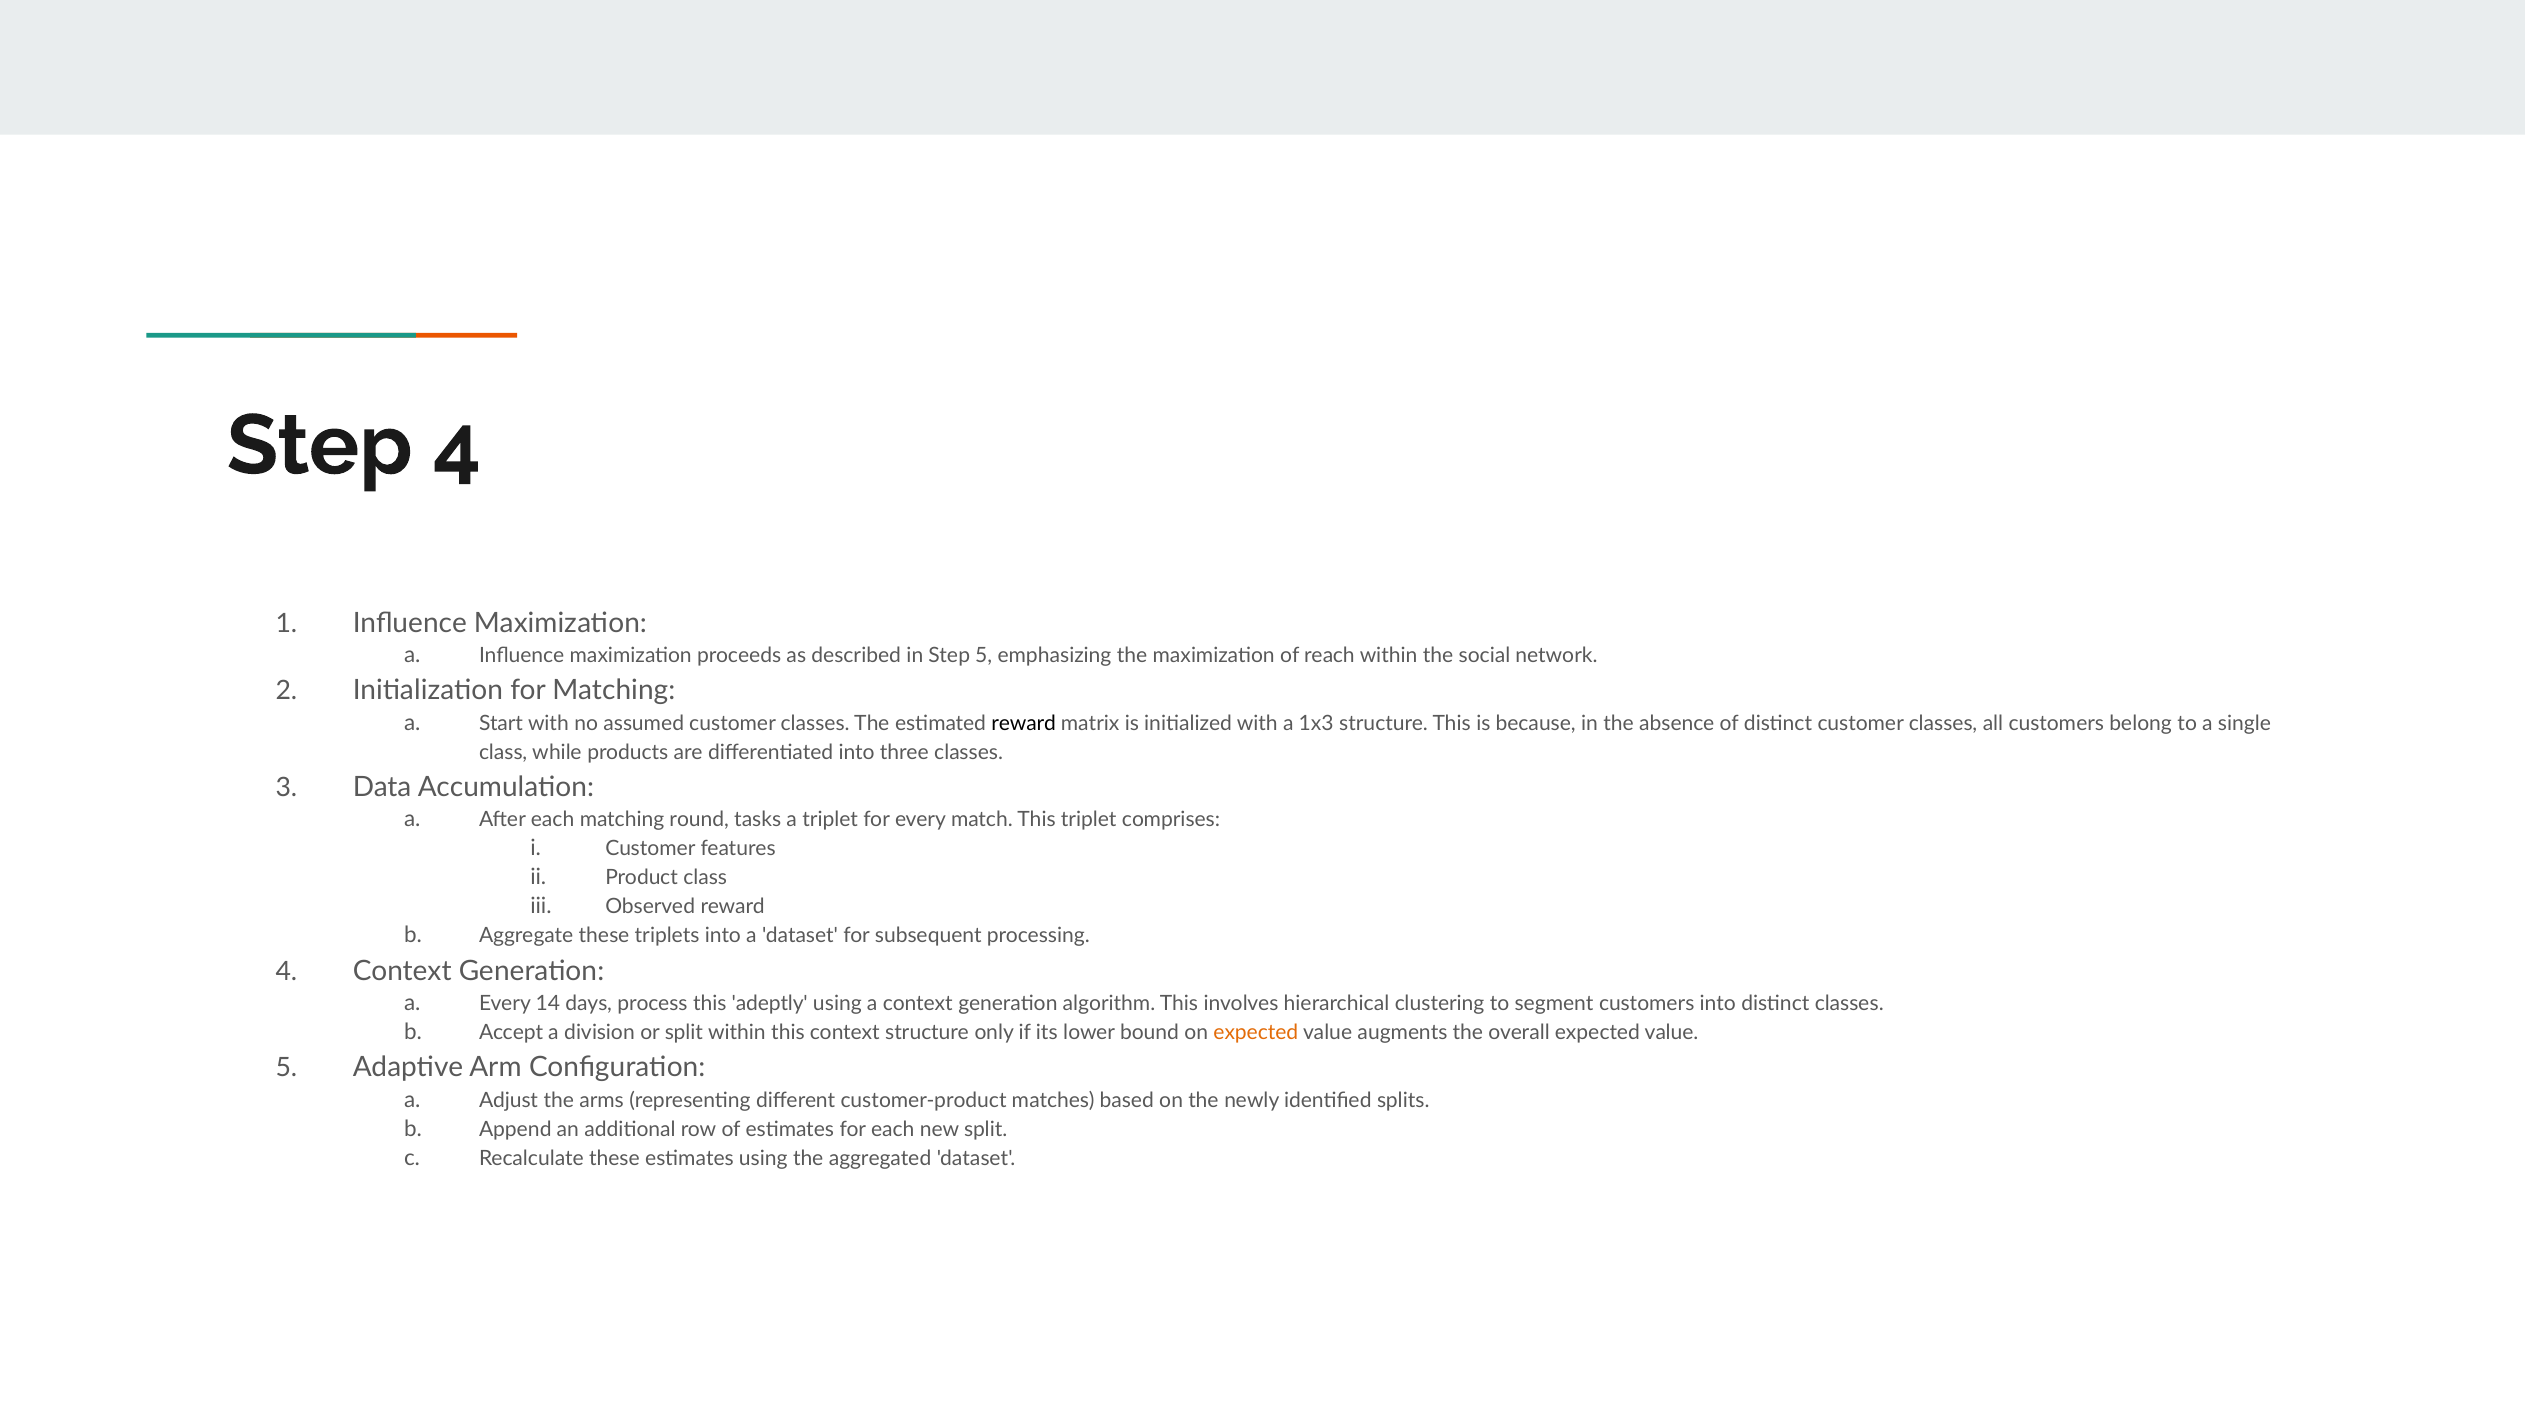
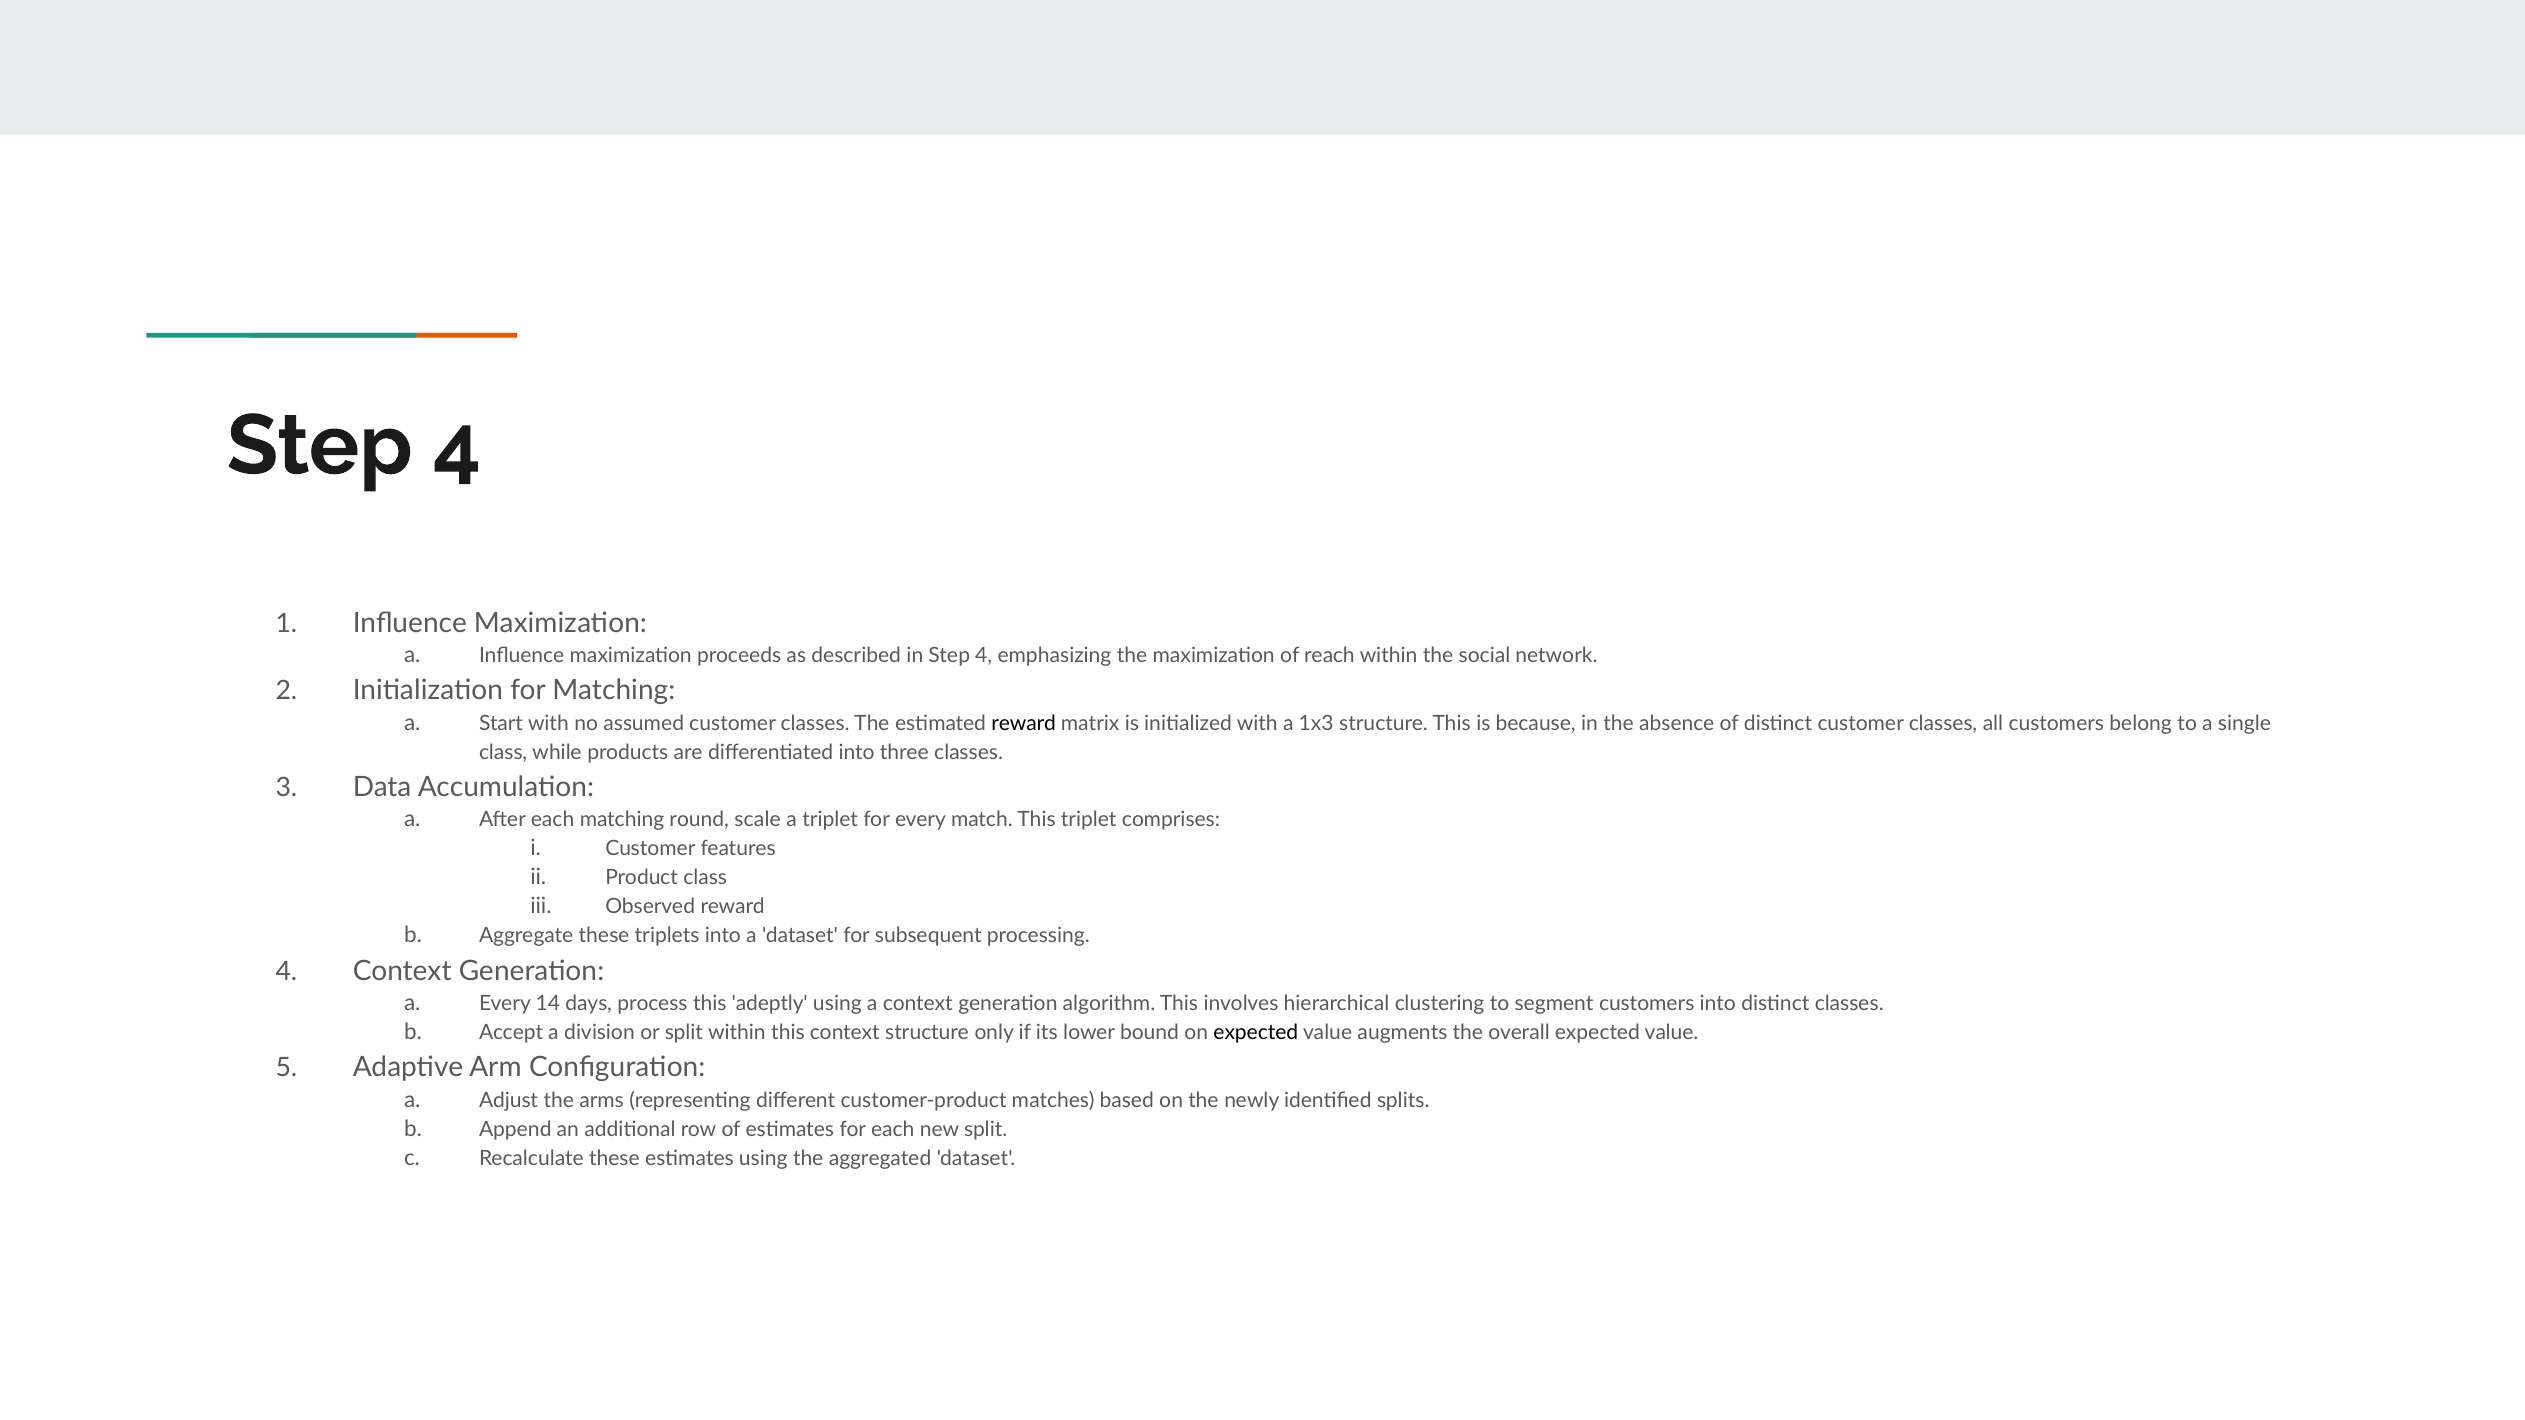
in Step 5: 5 -> 4 (984, 656)
tasks: tasks -> scale (758, 820)
expected colour: orange -> black (1256, 1033)
